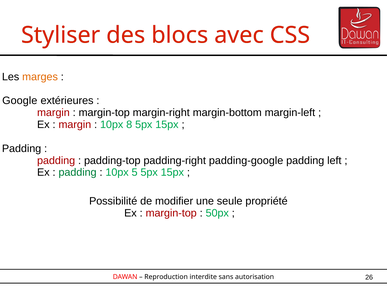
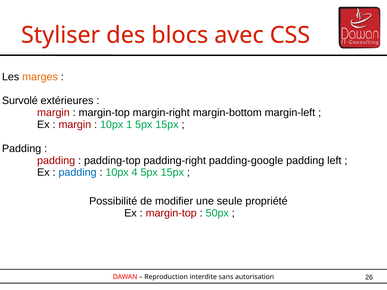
Google: Google -> Survolé (20, 101)
8: 8 -> 1 (129, 125)
padding colour: green -> blue (78, 173)
5: 5 -> 4 (135, 173)
